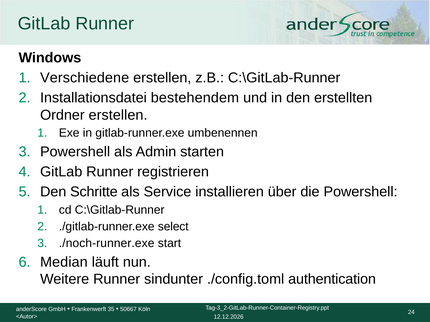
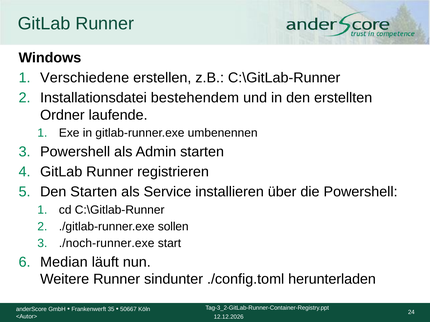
Ordner erstellen: erstellen -> laufende (118, 115)
Den Schritte: Schritte -> Starten (94, 192)
select: select -> sollen (173, 227)
authentication: authentication -> herunterladen (332, 280)
